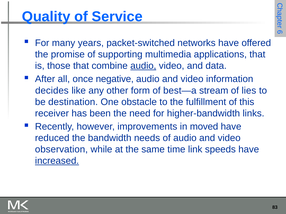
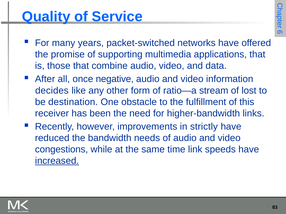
audio underline: present -> none (143, 66)
best—a: best—a -> ratio—a (180, 91)
lies: lies -> lost (249, 91)
moved: moved -> strictly (204, 127)
observation: observation -> congestions (61, 150)
